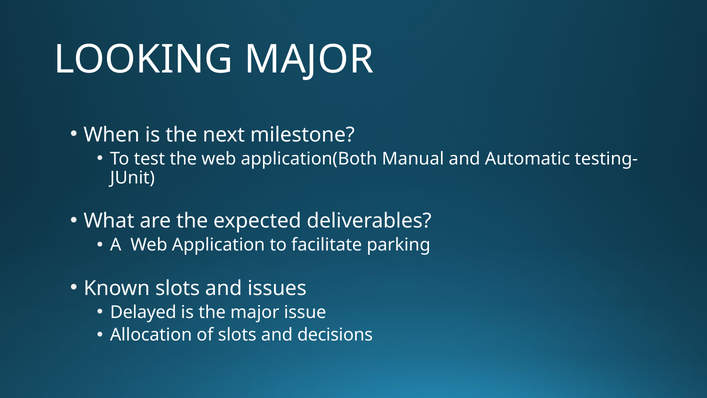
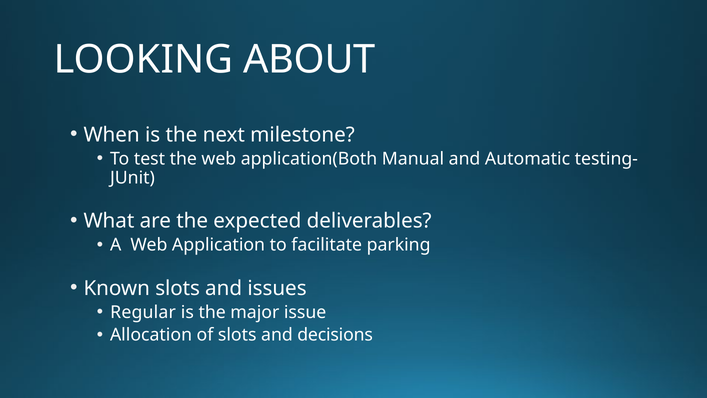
LOOKING MAJOR: MAJOR -> ABOUT (309, 59)
Delayed: Delayed -> Regular (143, 312)
